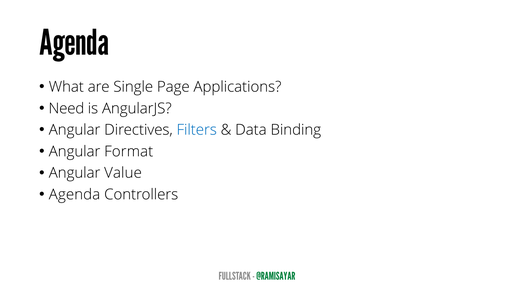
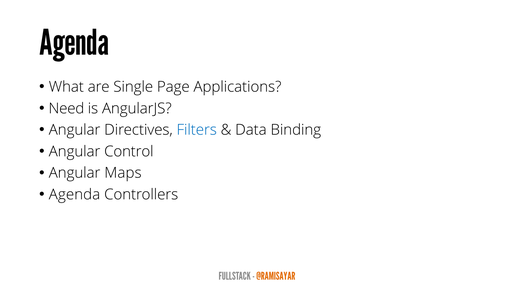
Format: Format -> Control (129, 152)
Value: Value -> Maps (123, 173)
@RAMISAYAR colour: green -> orange (276, 276)
